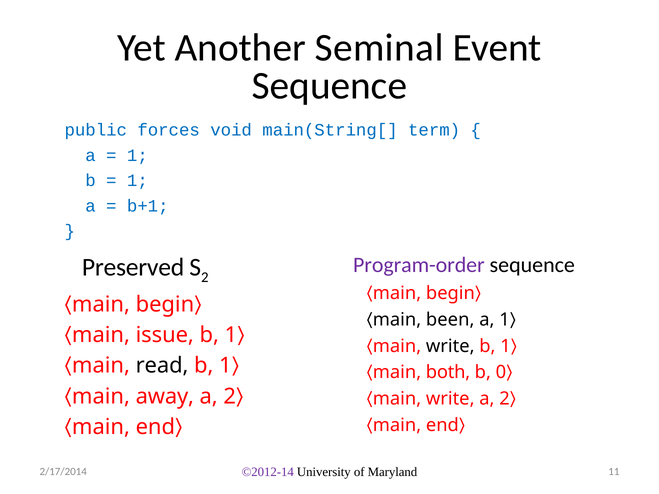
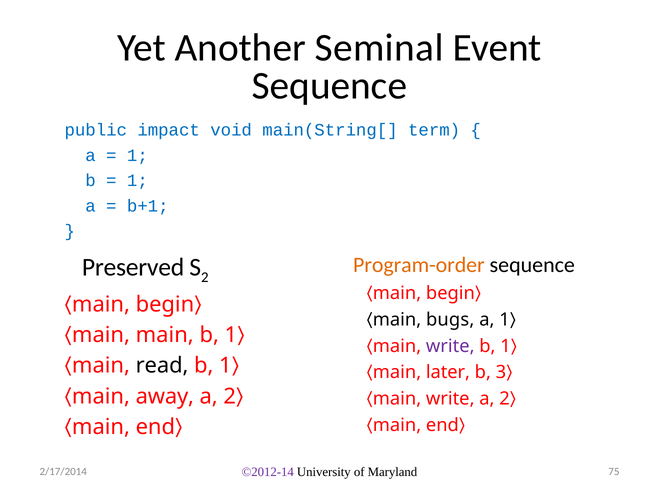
forces: forces -> impact (169, 130)
Program-order colour: purple -> orange (419, 265)
been: been -> bugs (450, 320)
issue: issue -> main (165, 335)
write colour: black -> purple (450, 346)
both: both -> later (448, 373)
0: 0 -> 3 (501, 373)
11: 11 -> 75 (614, 472)
